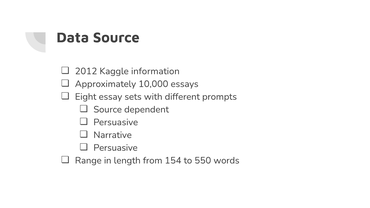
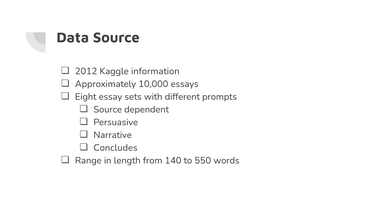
Persuasive: Persuasive -> Concludes (115, 148)
154: 154 -> 140 (173, 161)
